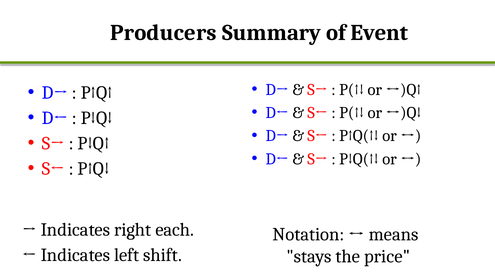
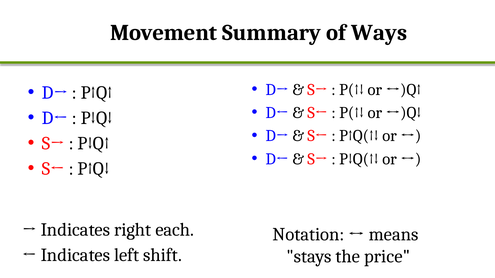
Producers: Producers -> Movement (164, 33)
Event: Event -> Ways (379, 33)
